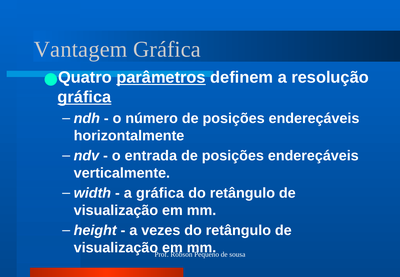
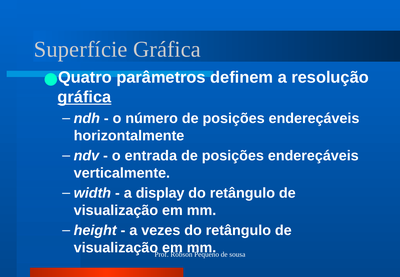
Vantagem: Vantagem -> Superfície (81, 49)
parâmetros underline: present -> none (161, 77)
a gráfica: gráfica -> display (160, 193)
